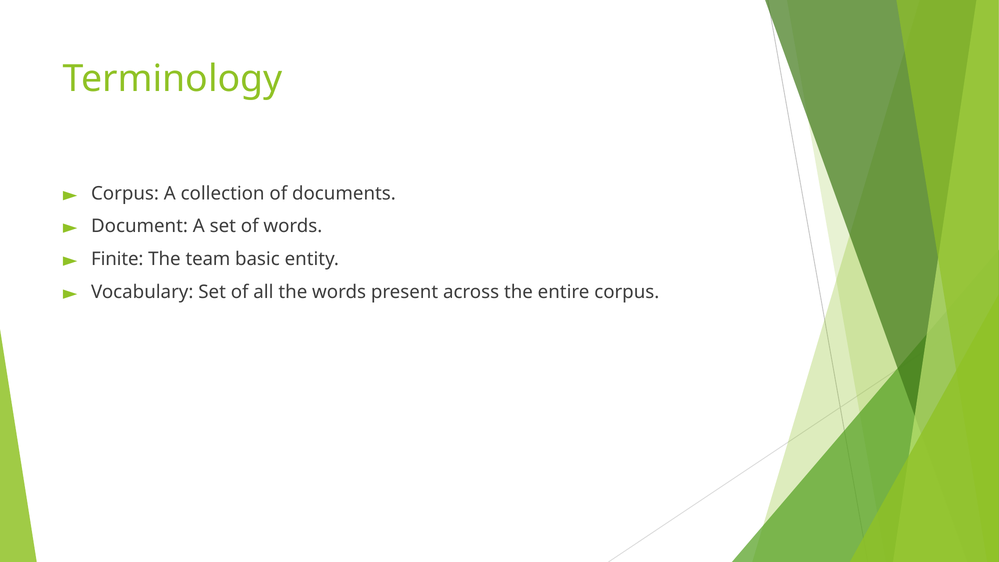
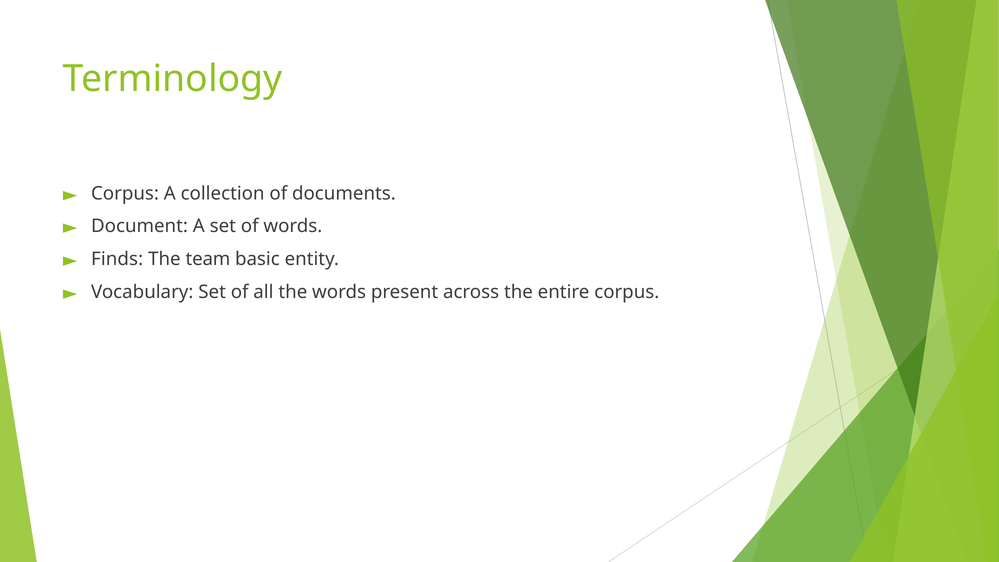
Finite: Finite -> Finds (117, 259)
